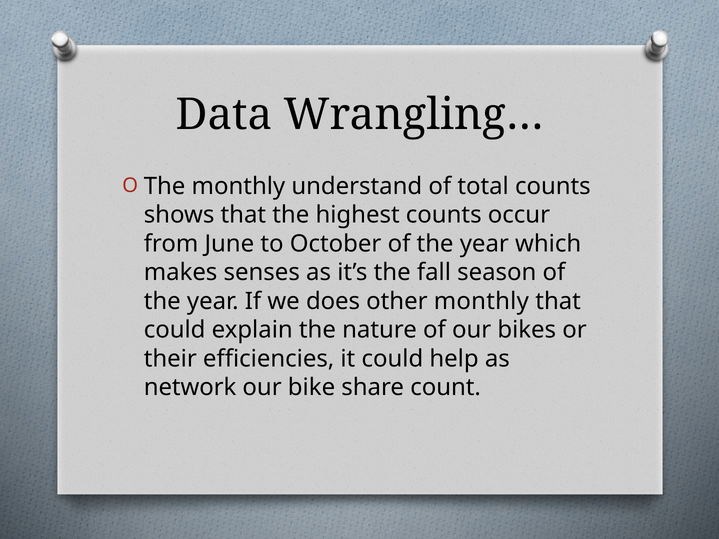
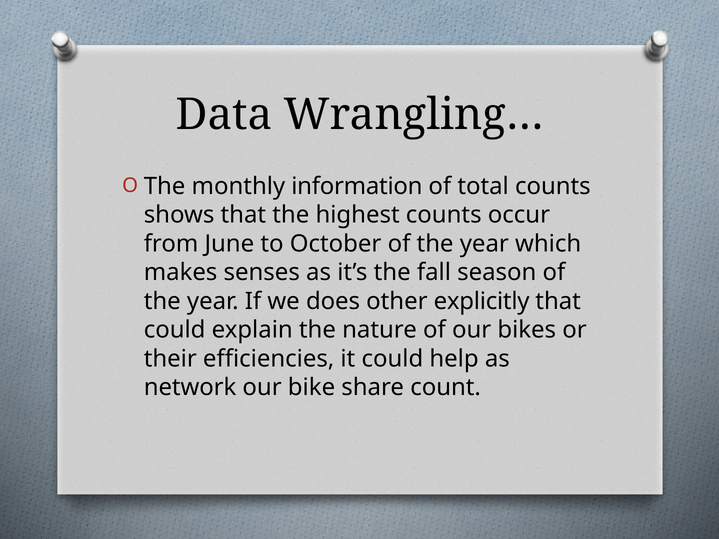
understand: understand -> information (357, 186)
other monthly: monthly -> explicitly (482, 301)
